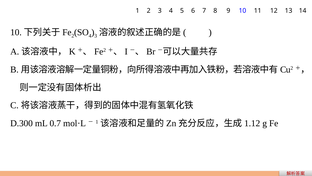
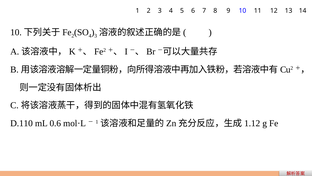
D.300: D.300 -> D.110 (22, 123)
0.7: 0.7 -> 0.6 (55, 123)
